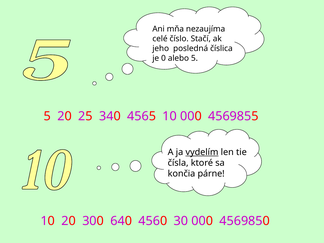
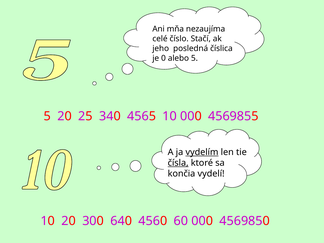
čísla underline: none -> present (178, 163)
párne: párne -> vydelí (211, 174)
30: 30 -> 60 (181, 221)
